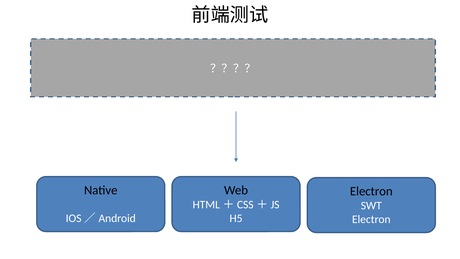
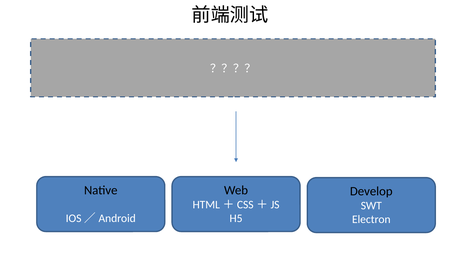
Electron: Electron -> Develop (371, 191)
